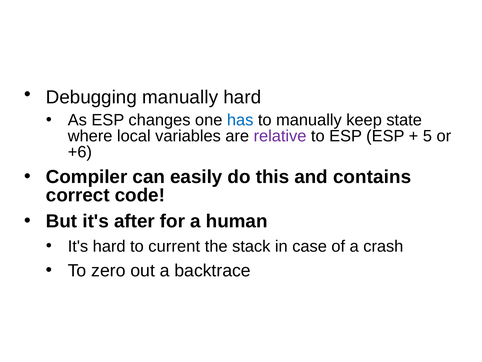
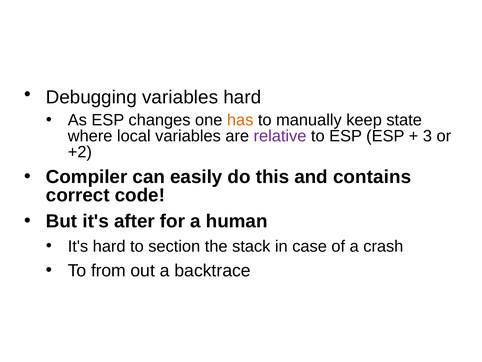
Debugging manually: manually -> variables (180, 97)
has colour: blue -> orange (240, 120)
5: 5 -> 3 (427, 136)
+6: +6 -> +2 (80, 152)
current: current -> section (174, 246)
zero: zero -> from (108, 270)
